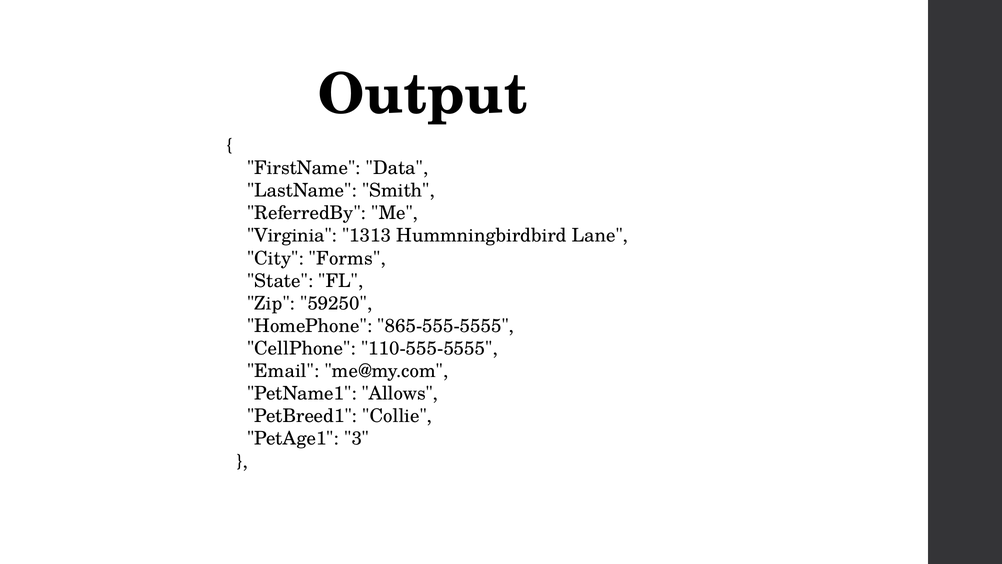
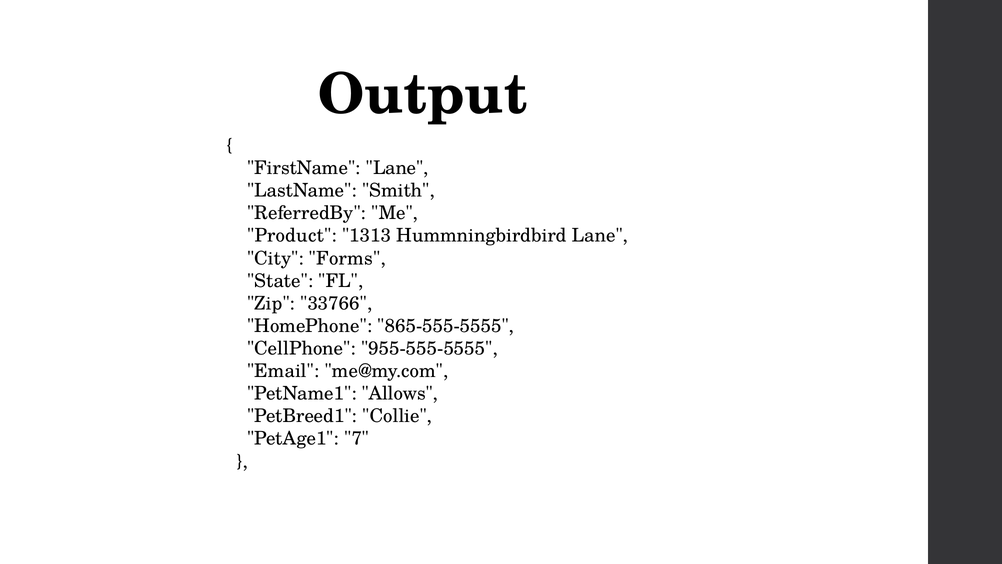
FirstName Data: Data -> Lane (397, 168)
Virginia: Virginia -> Product (292, 236)
59250: 59250 -> 33766 (336, 303)
110-555-5555: 110-555-5555 -> 955-555-5555 (429, 348)
3: 3 -> 7 (357, 438)
